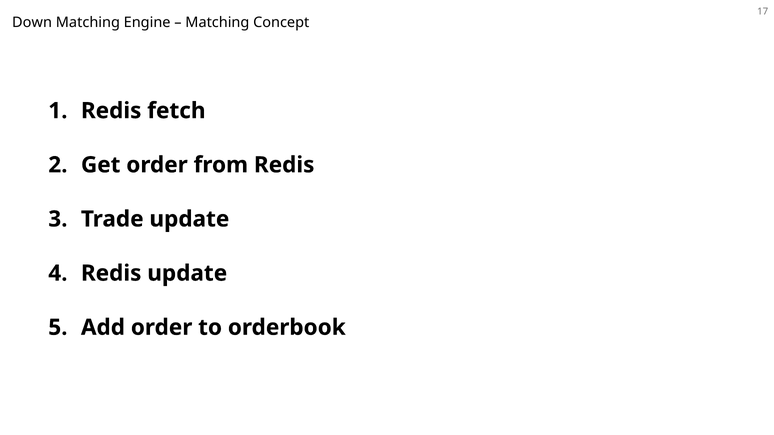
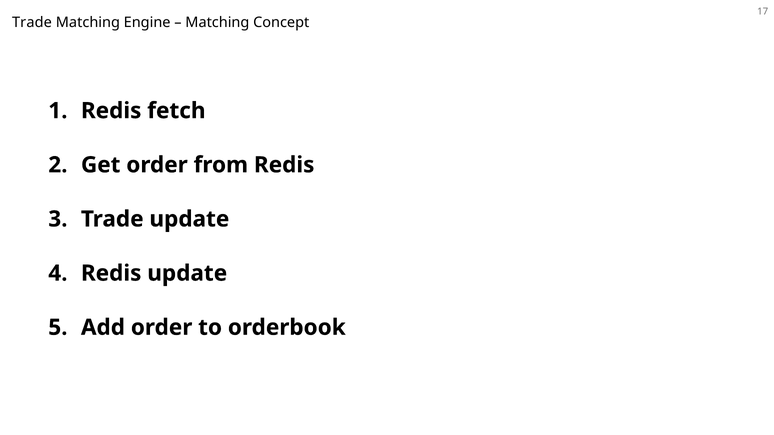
Down: Down -> Trade (32, 22)
